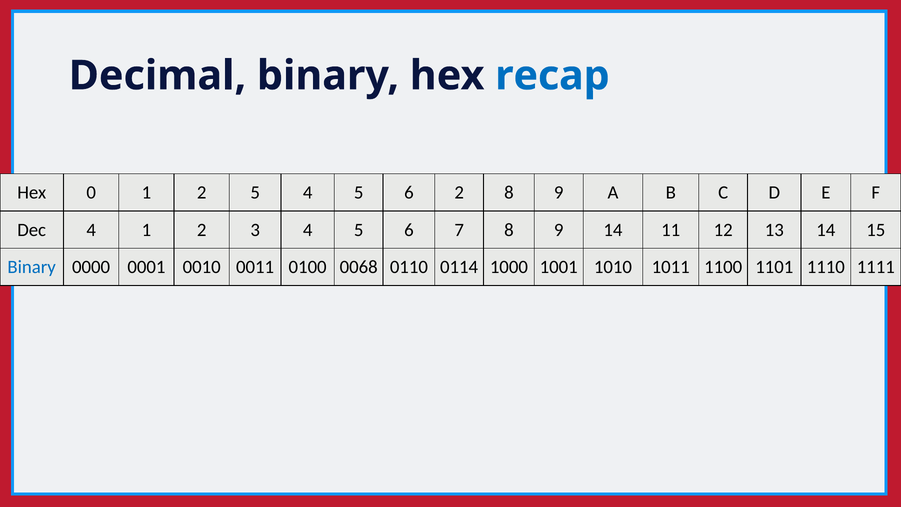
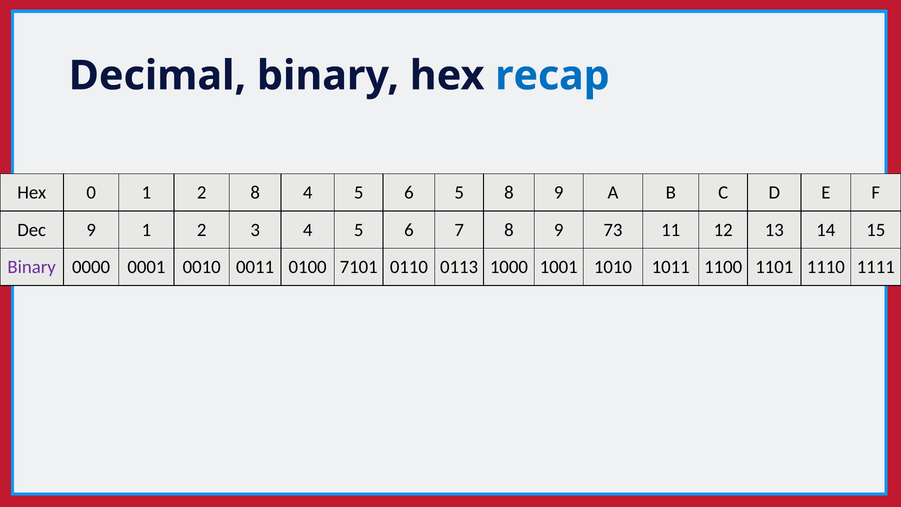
2 5: 5 -> 8 (255, 193)
6 2: 2 -> 5 (459, 193)
Dec 4: 4 -> 9 (91, 230)
9 14: 14 -> 73 (613, 230)
Binary colour: blue -> purple (32, 267)
0068: 0068 -> 7101 (359, 267)
0114: 0114 -> 0113 (459, 267)
